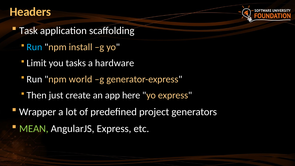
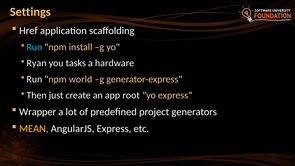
Headers: Headers -> Settings (30, 12)
Task: Task -> Href (28, 31)
Limit: Limit -> Ryan (37, 63)
here: here -> root (131, 95)
MEAN colour: light green -> yellow (34, 129)
